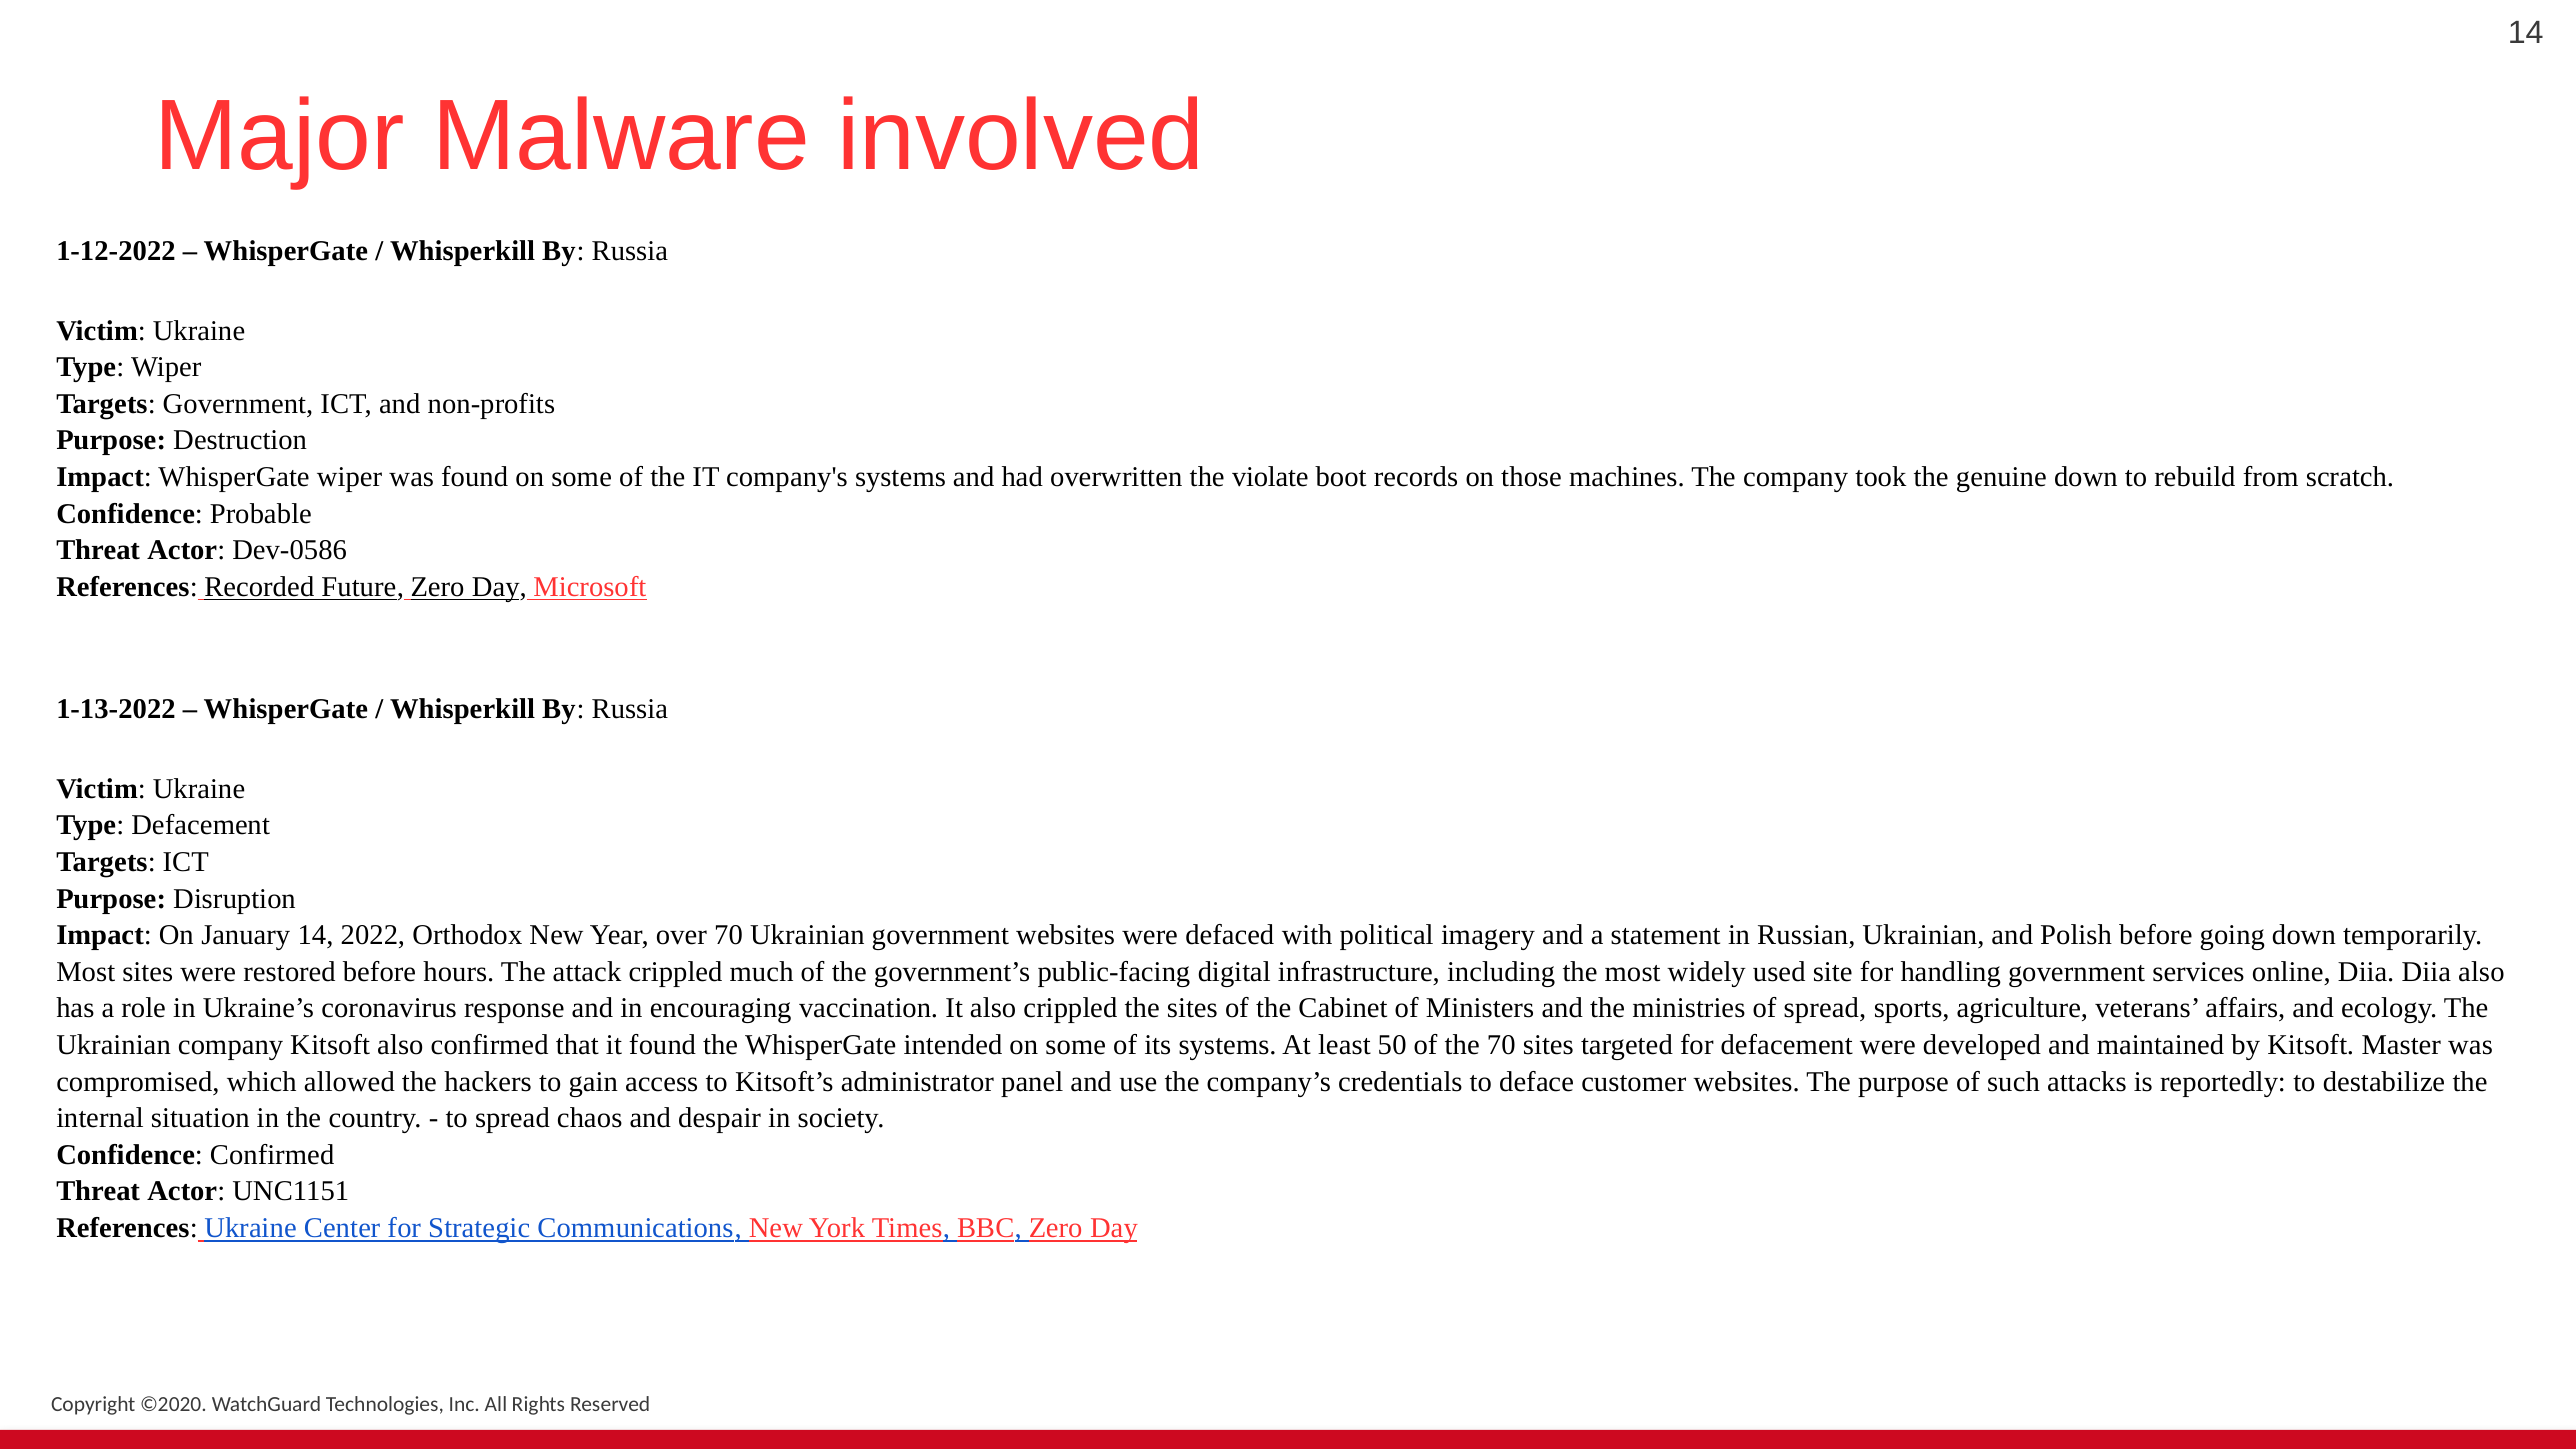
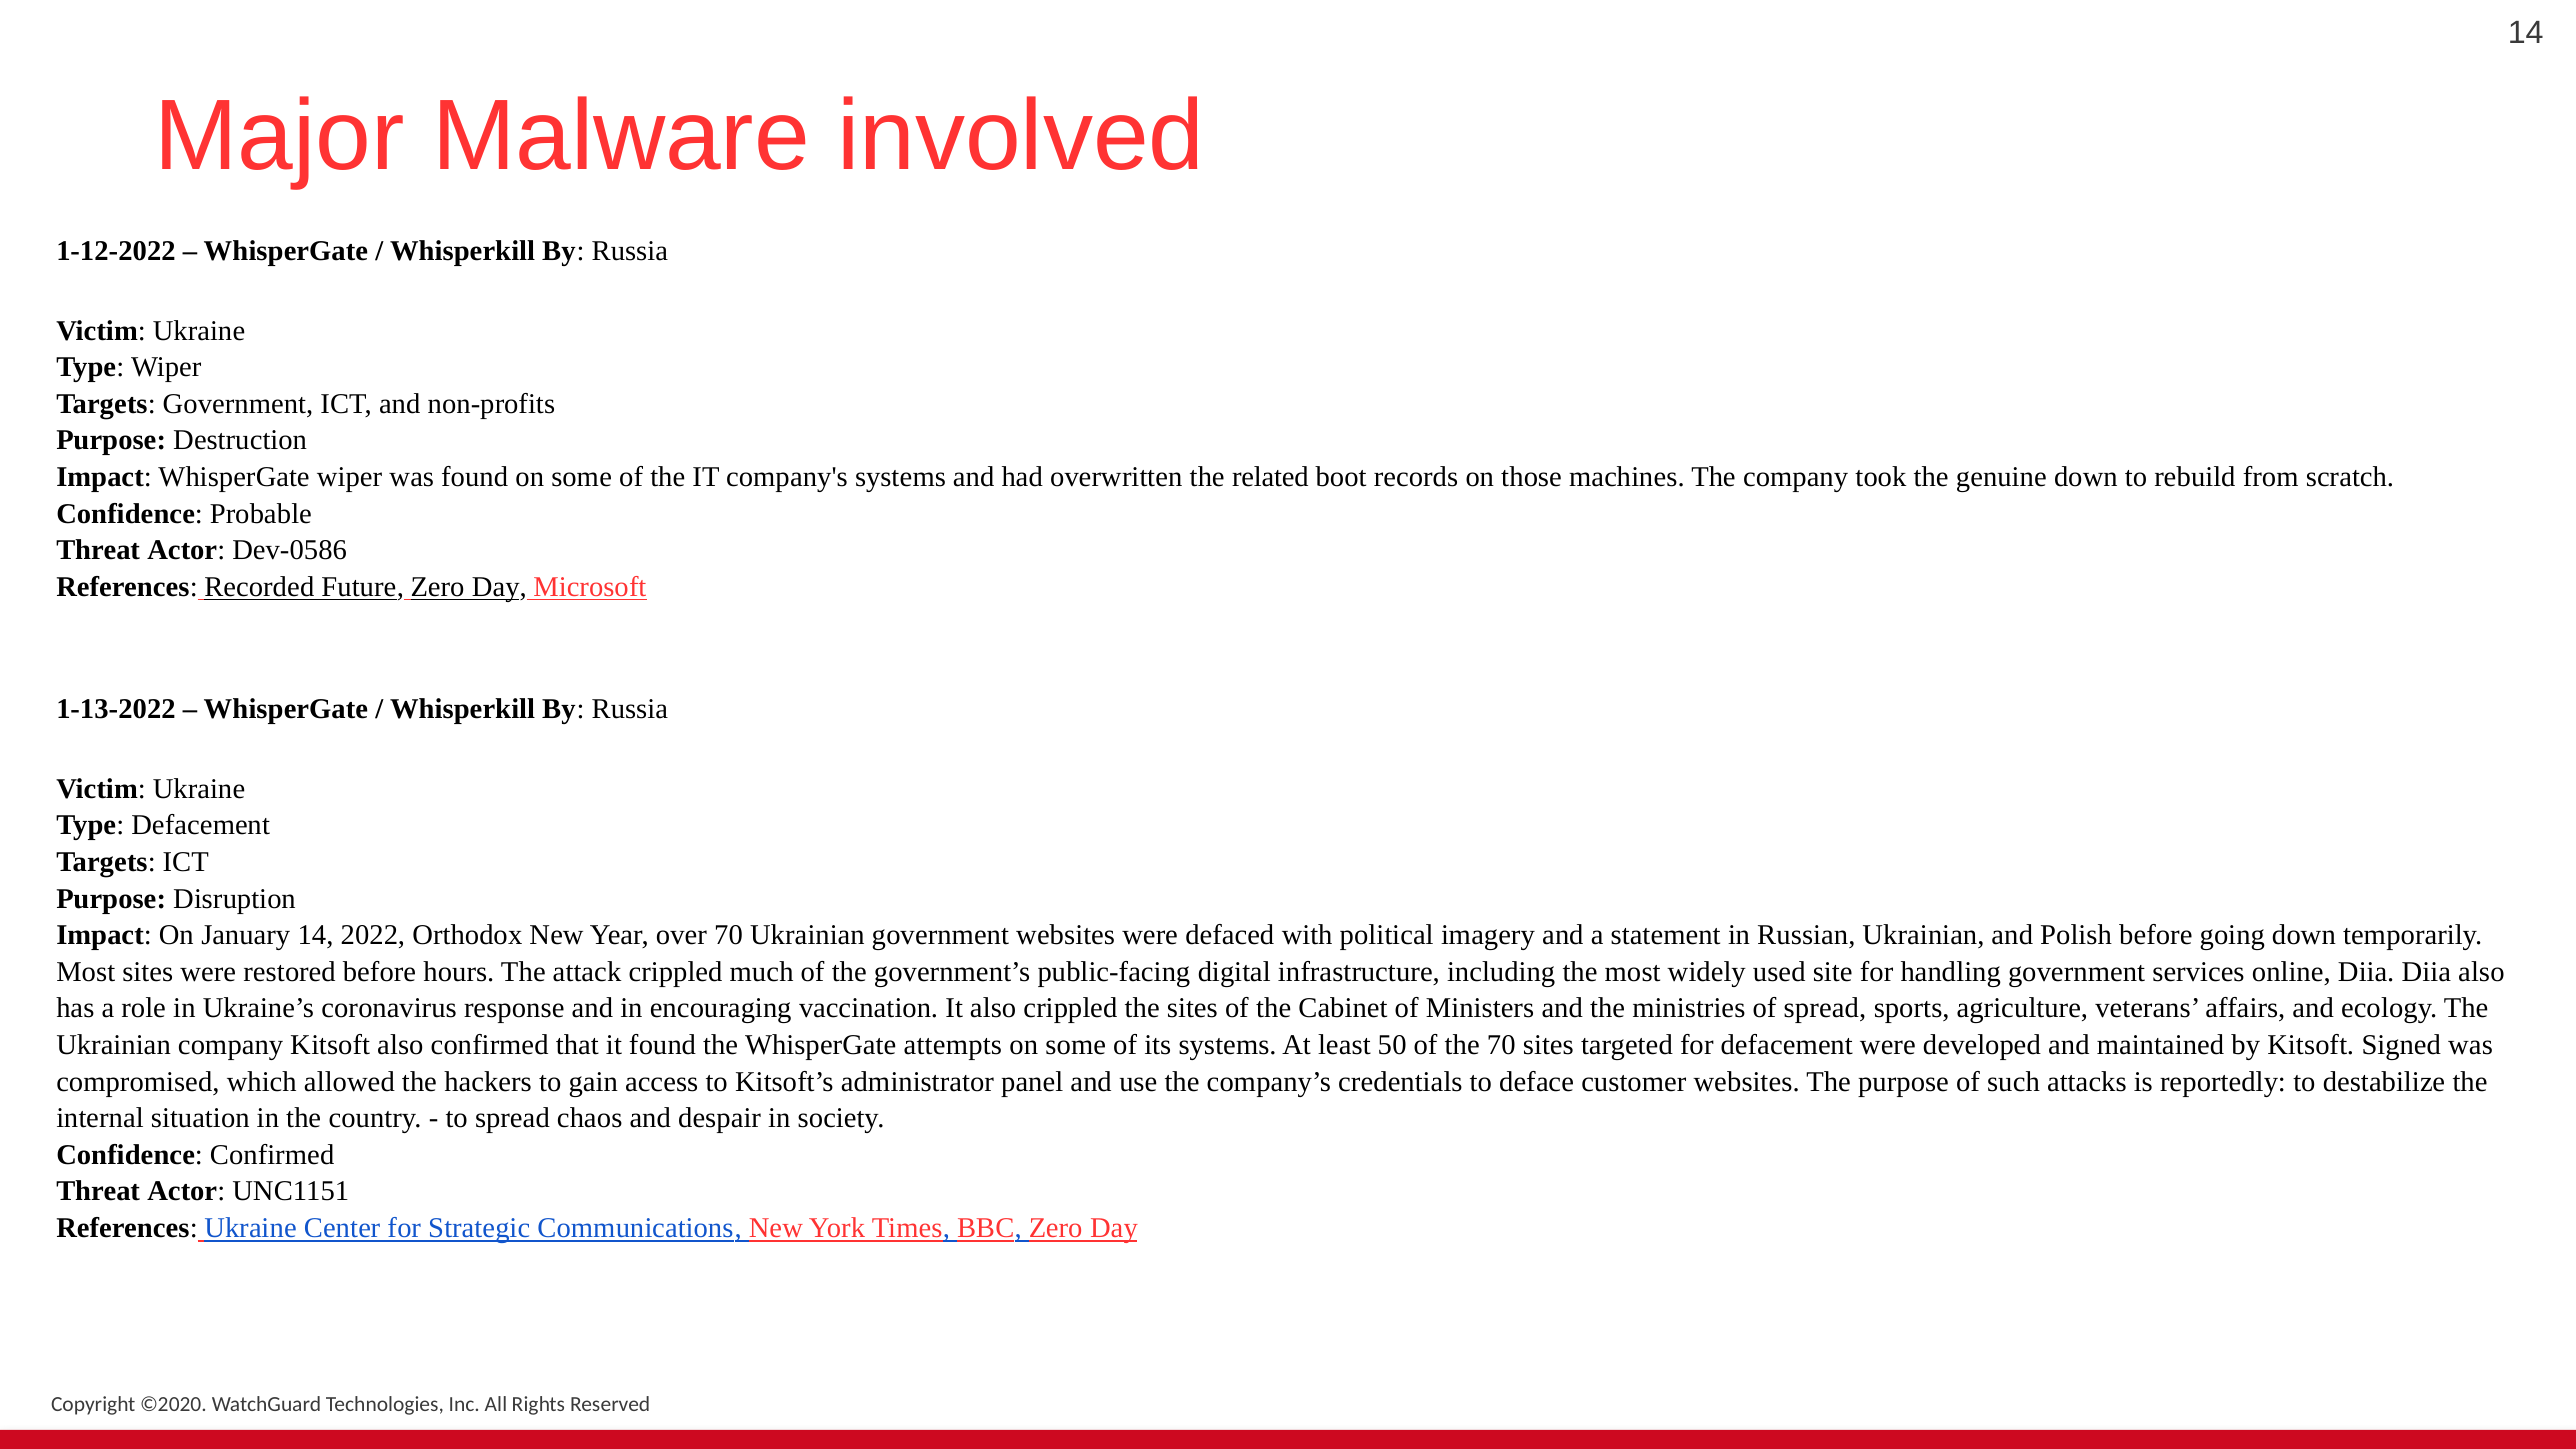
violate: violate -> related (1270, 477)
intended: intended -> attempts (953, 1045)
Master: Master -> Signed (2401, 1045)
